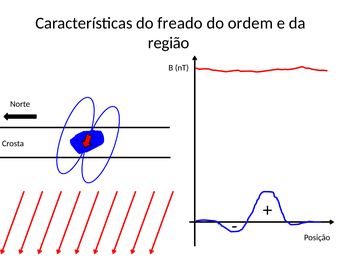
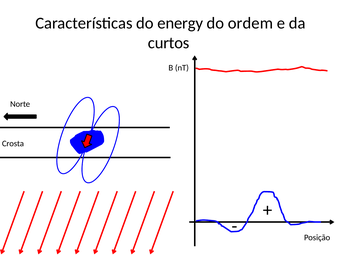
freado: freado -> energy (180, 23)
região: região -> curtos (169, 43)
